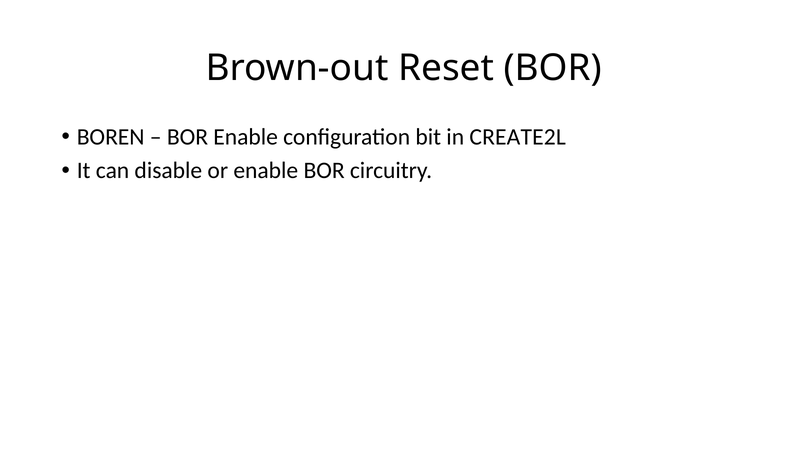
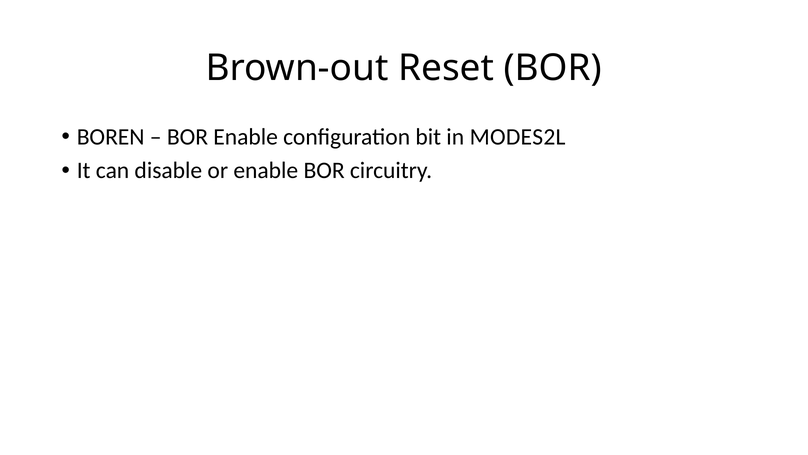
CREATE2L: CREATE2L -> MODES2L (518, 137)
